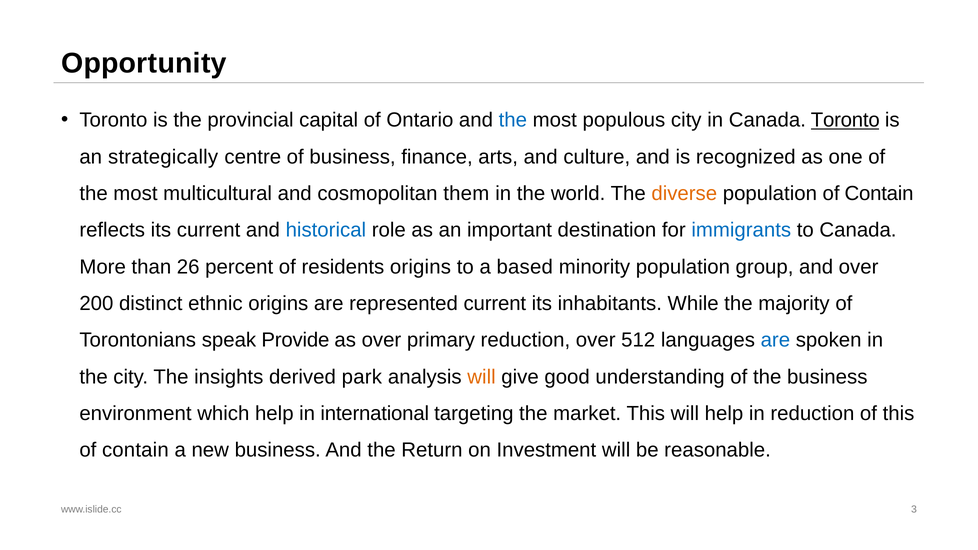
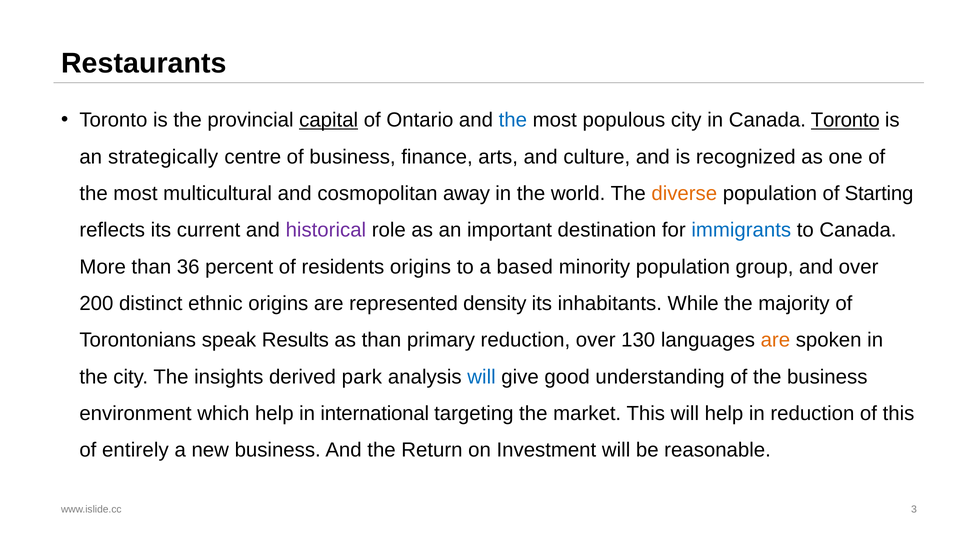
Opportunity: Opportunity -> Restaurants (144, 63)
capital underline: none -> present (329, 120)
them: them -> away (467, 194)
population of Contain: Contain -> Starting (879, 194)
historical colour: blue -> purple (326, 230)
26: 26 -> 36 (188, 267)
represented current: current -> density (495, 304)
Provide: Provide -> Results (295, 340)
as over: over -> than (381, 340)
512: 512 -> 130 (638, 340)
are colour: blue -> orange (775, 340)
will colour: orange -> blue (482, 377)
contain: contain -> entirely (135, 450)
